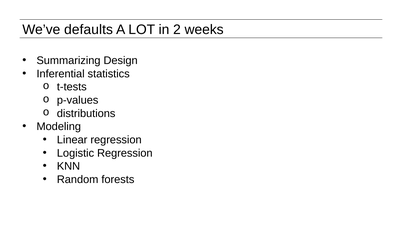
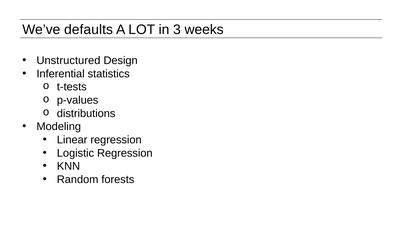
2: 2 -> 3 (177, 30)
Summarizing: Summarizing -> Unstructured (68, 60)
